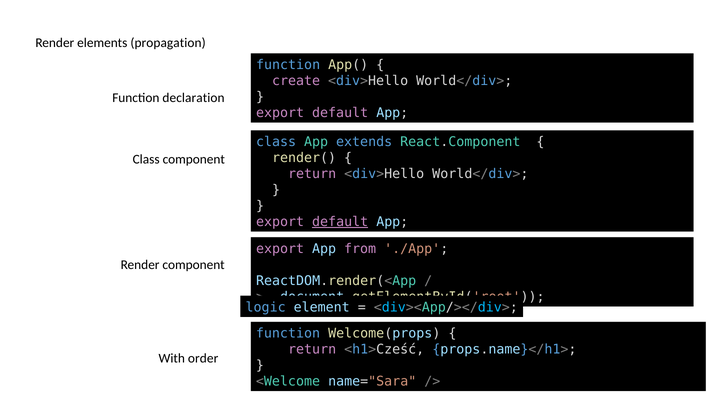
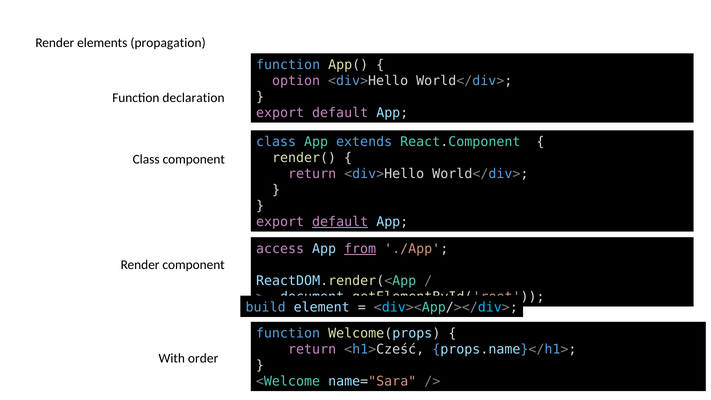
create: create -> option (296, 81)
export: export -> access (280, 249)
from underline: none -> present (360, 249)
logic: logic -> build (266, 307)
